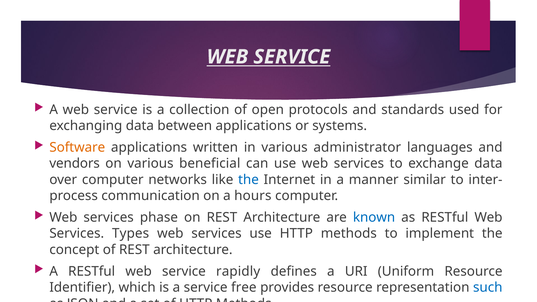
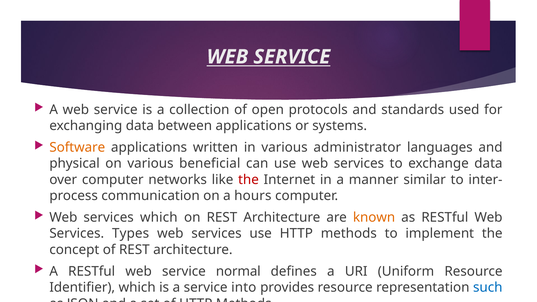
vendors: vendors -> physical (75, 164)
the colour: blue -> red (248, 180)
services phase: phase -> which (159, 217)
known colour: blue -> orange (374, 217)
rapidly: rapidly -> normal (238, 271)
free: free -> into (244, 288)
